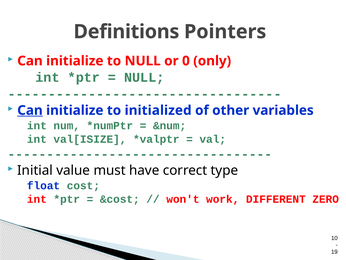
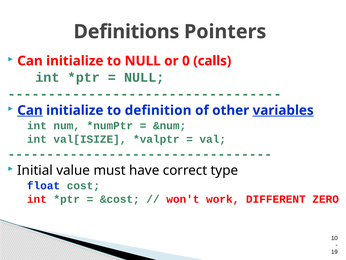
only: only -> calls (212, 61)
initialized: initialized -> definition (158, 110)
variables underline: none -> present (283, 110)
